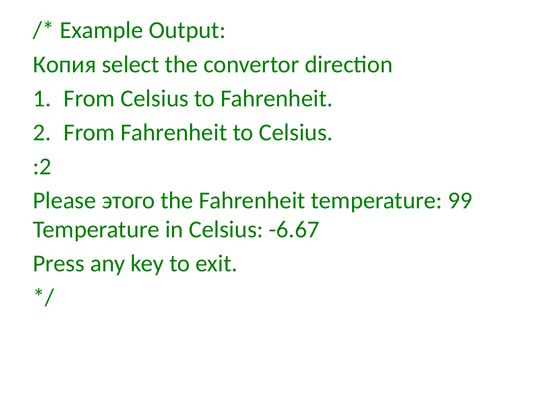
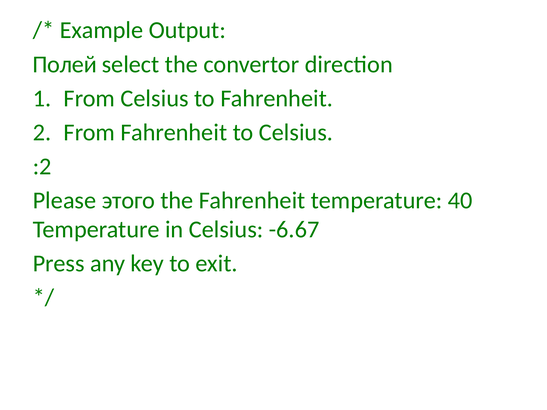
Копия: Копия -> Полей (65, 64)
99: 99 -> 40 (460, 201)
